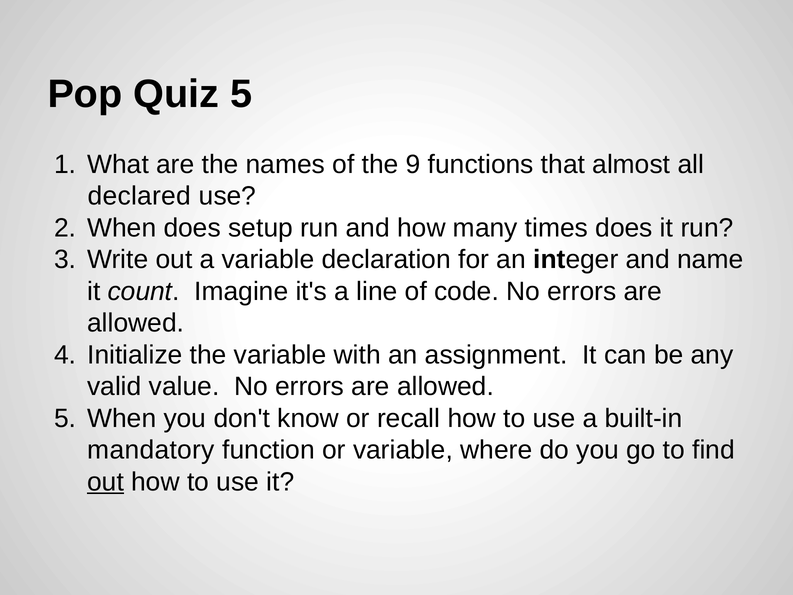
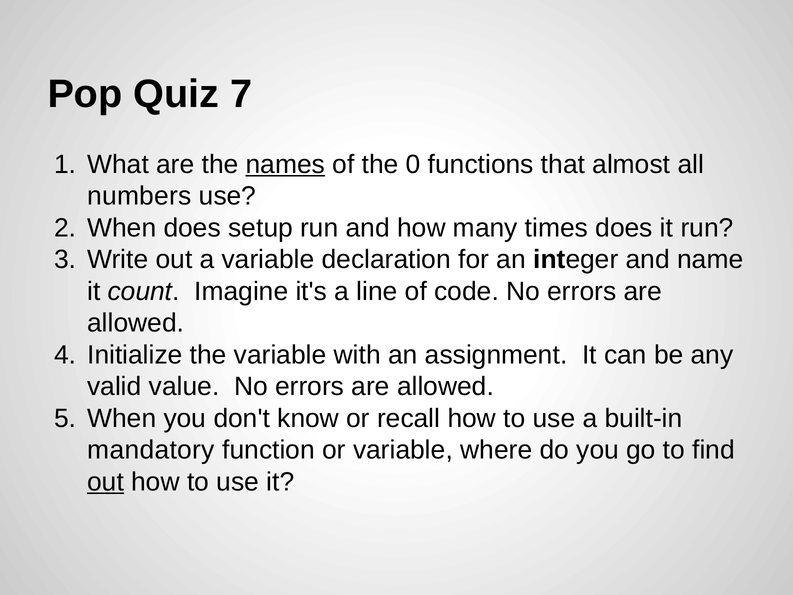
Quiz 5: 5 -> 7 (241, 94)
names underline: none -> present (285, 164)
9: 9 -> 0 (413, 164)
declared: declared -> numbers (139, 196)
